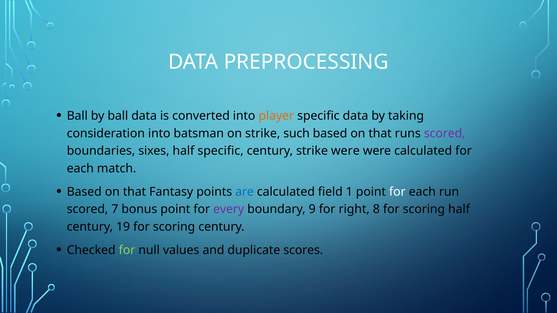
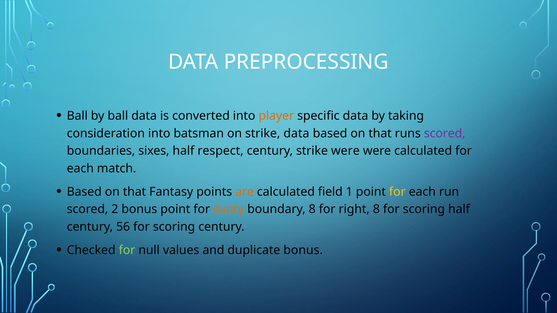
strike such: such -> data (296, 133)
half specific: specific -> respect (221, 151)
are colour: blue -> orange (245, 192)
for colour: white -> yellow (397, 192)
7: 7 -> 2 (115, 209)
every colour: purple -> orange (229, 209)
boundary 9: 9 -> 8 (312, 209)
19: 19 -> 56 (123, 227)
duplicate scores: scores -> bonus (303, 250)
